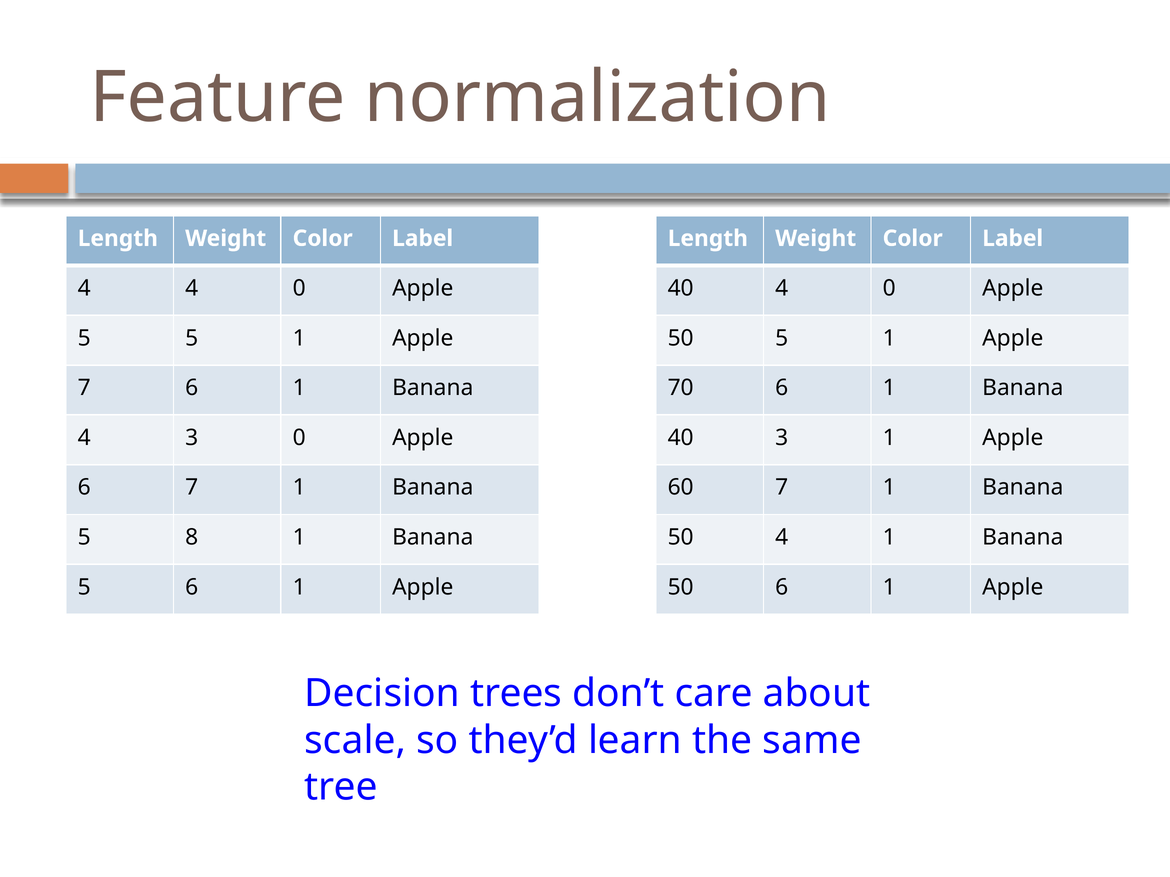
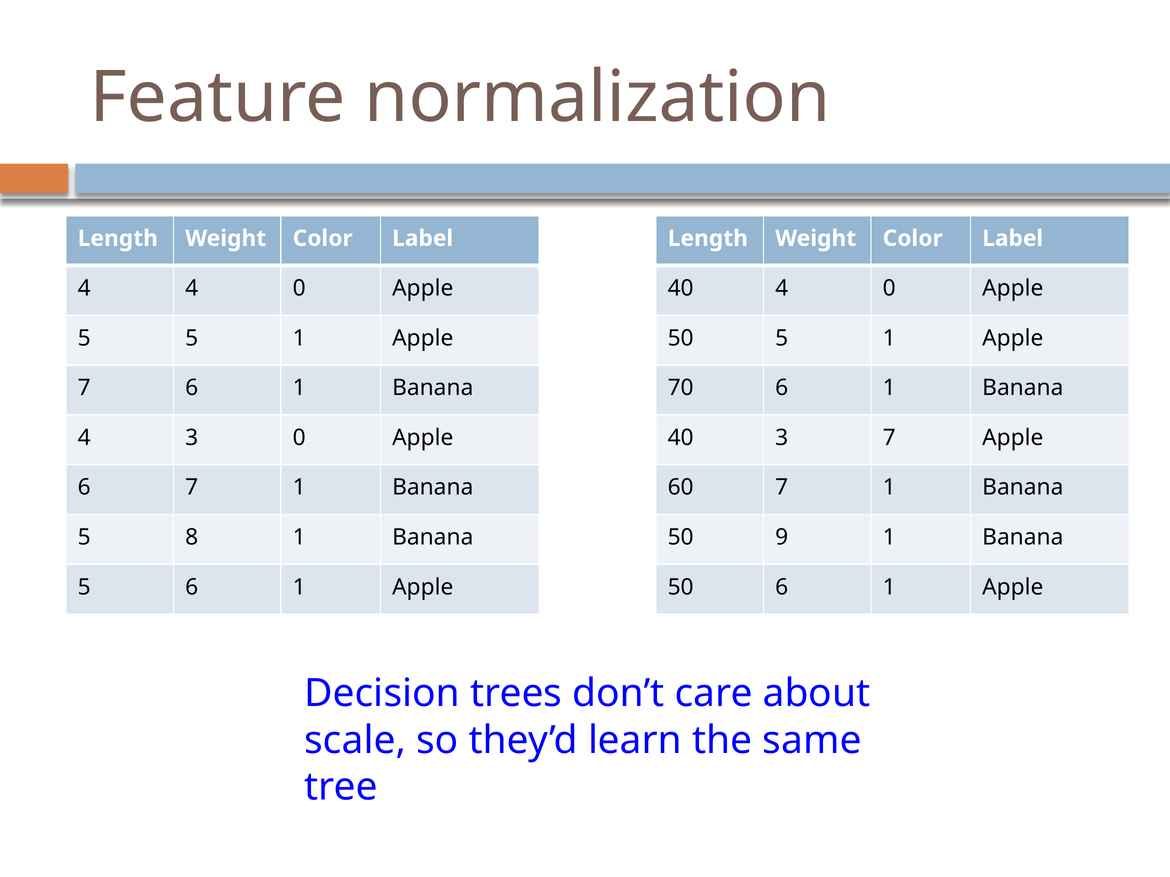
3 1: 1 -> 7 (889, 438)
50 4: 4 -> 9 (782, 538)
